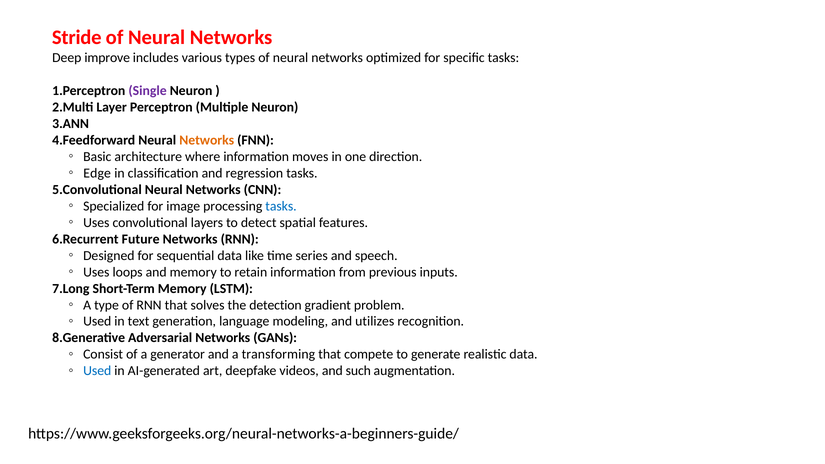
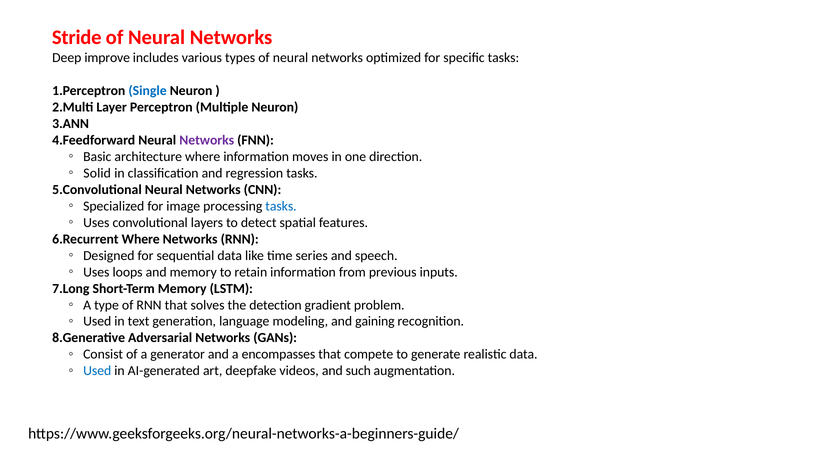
Single colour: purple -> blue (148, 91)
Networks colour: orange -> purple (207, 140)
Edge: Edge -> Solid (97, 173)
Future: Future -> Where (141, 239)
utilizes: utilizes -> gaining (375, 322)
transforming: transforming -> encompasses (278, 354)
